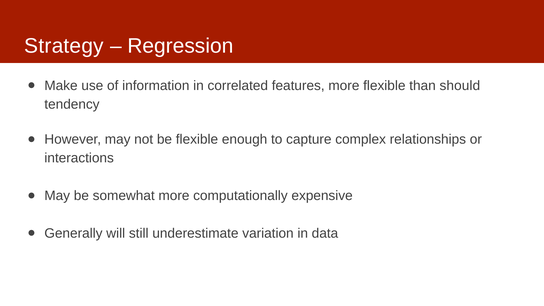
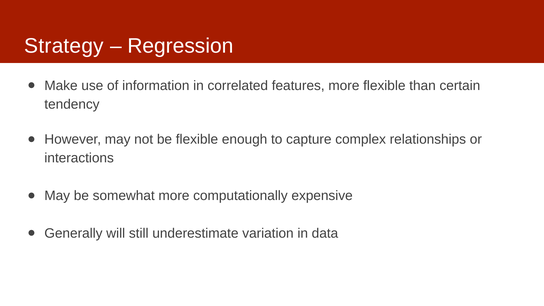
should: should -> certain (460, 86)
